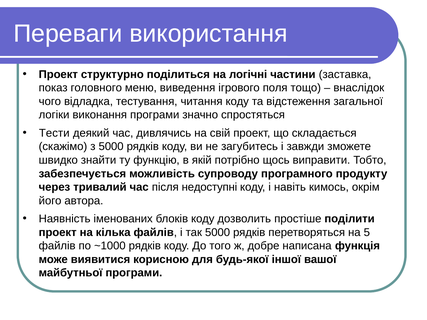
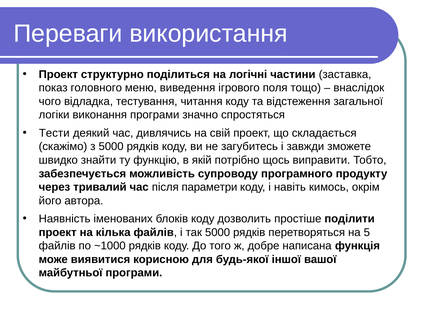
недоступні: недоступні -> параметри (209, 187)
